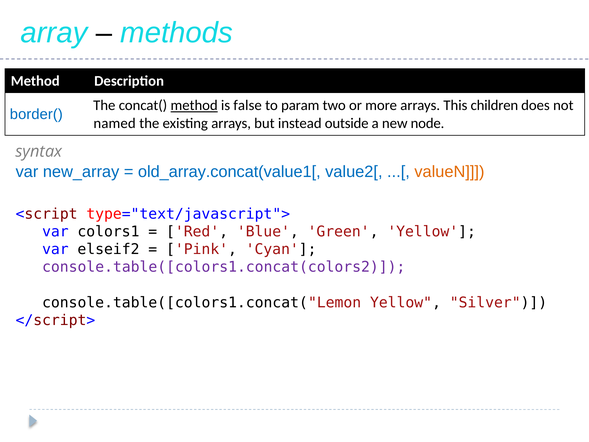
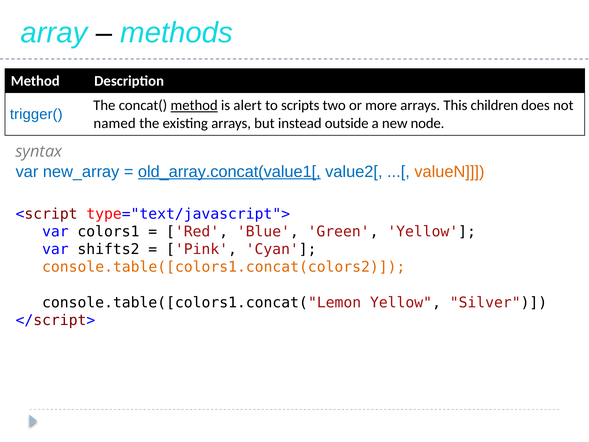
false: false -> alert (248, 105)
param: param -> scripts (300, 105)
border(: border( -> trigger( (36, 114)
old_array.concat(value1[ underline: none -> present (229, 172)
elseif2: elseif2 -> shifts2 (108, 249)
console.table([colors1.concat(colors2 colour: purple -> orange (224, 267)
